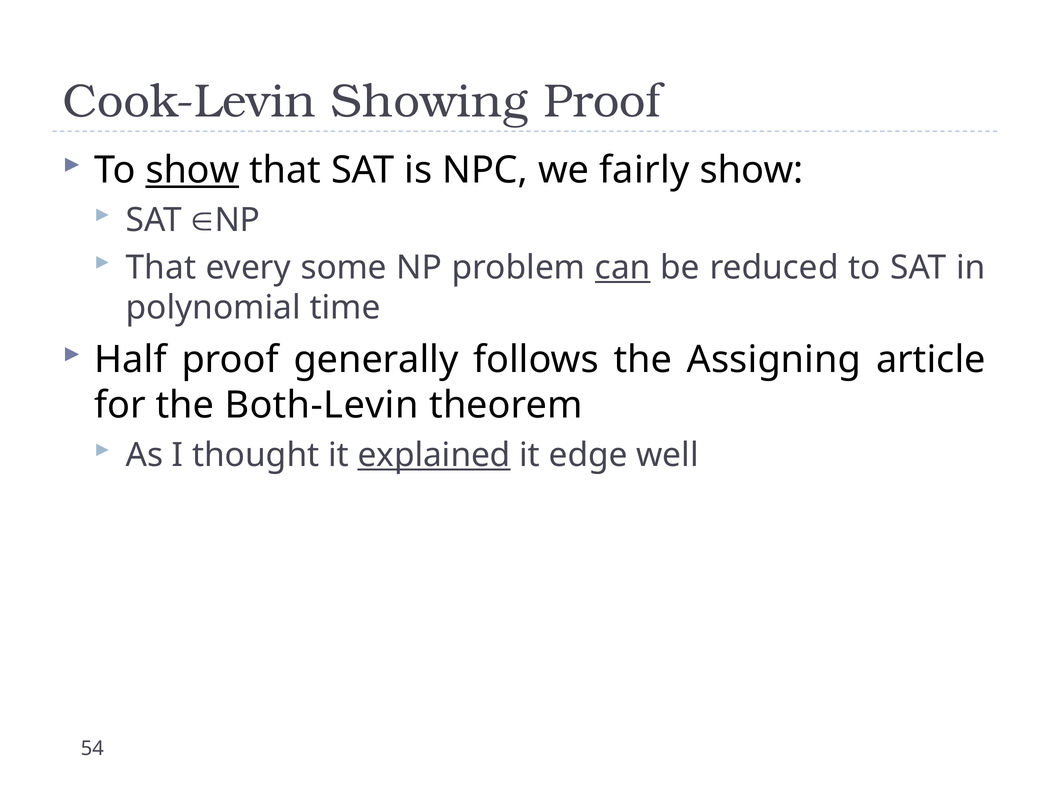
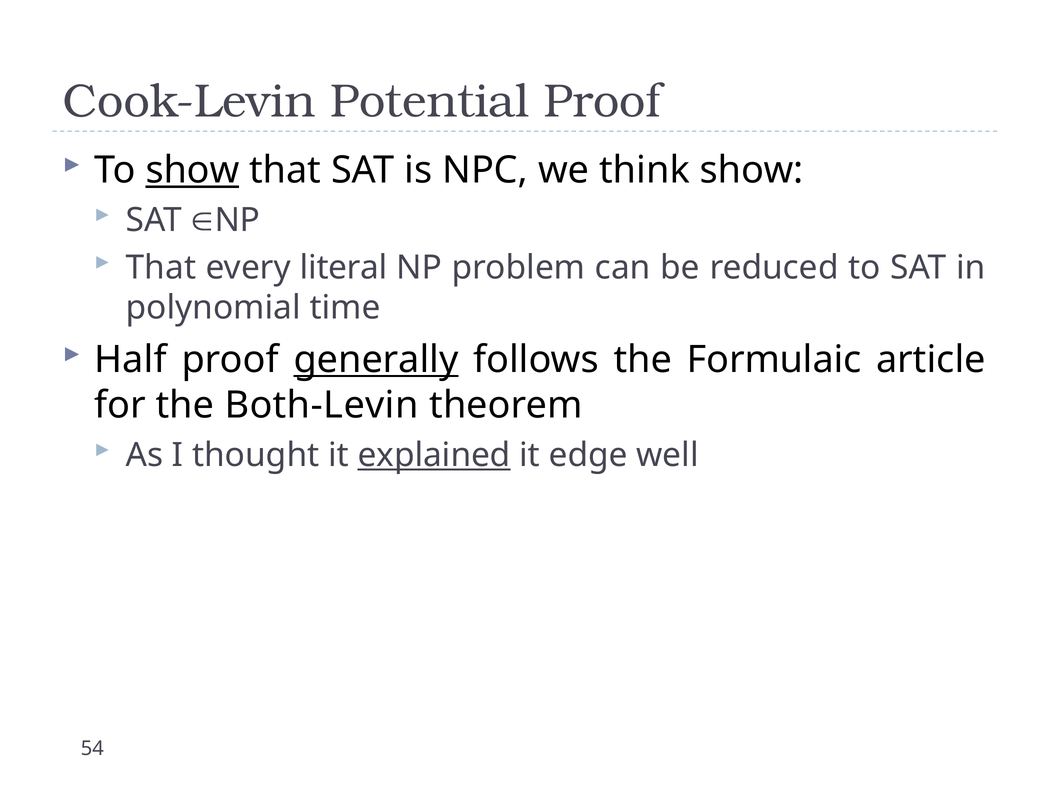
Showing: Showing -> Potential (430, 101)
fairly: fairly -> think (644, 171)
some: some -> literal (344, 268)
can underline: present -> none (623, 268)
generally underline: none -> present (376, 360)
Assigning: Assigning -> Formulaic (774, 360)
